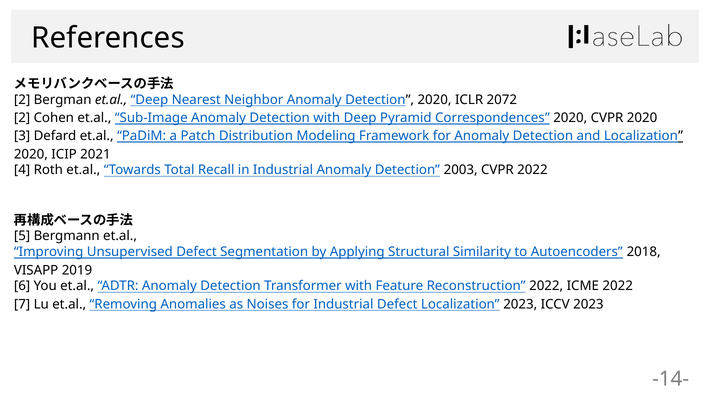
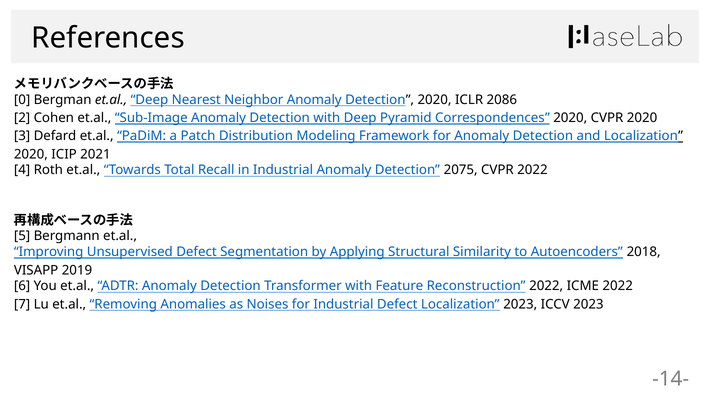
2: 2 -> 0 (22, 100)
2072: 2072 -> 2086 (502, 100)
2003: 2003 -> 2075 (461, 170)
